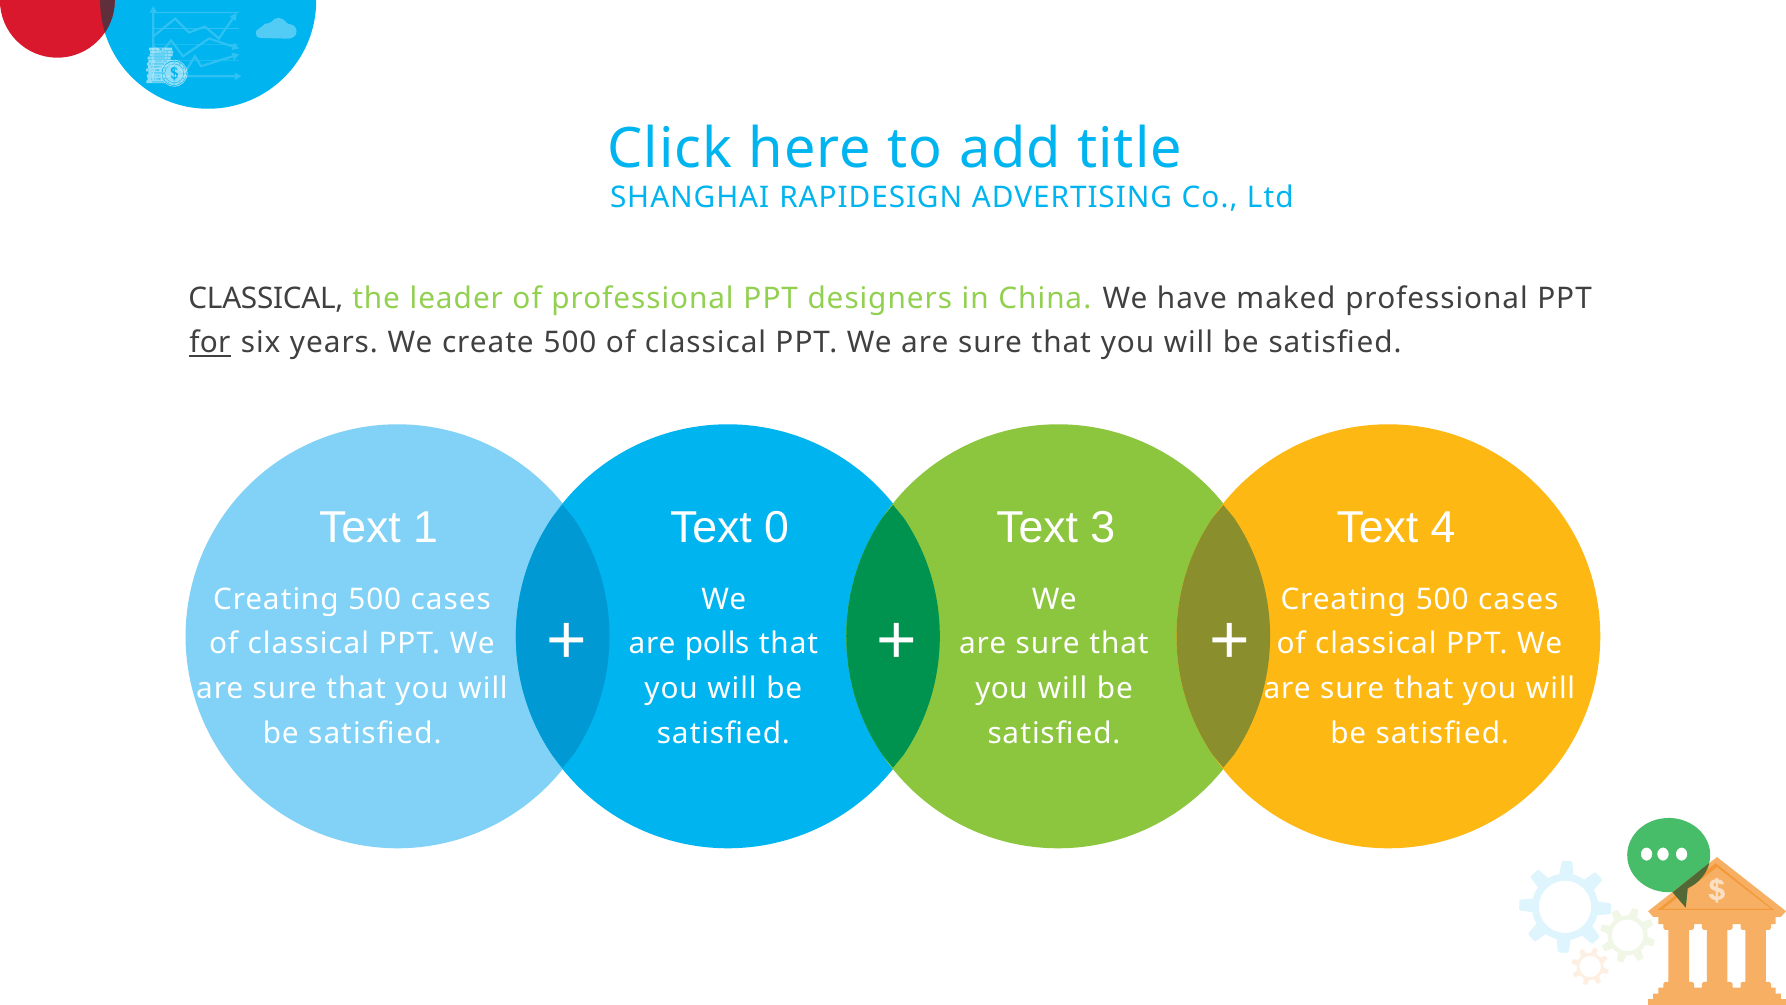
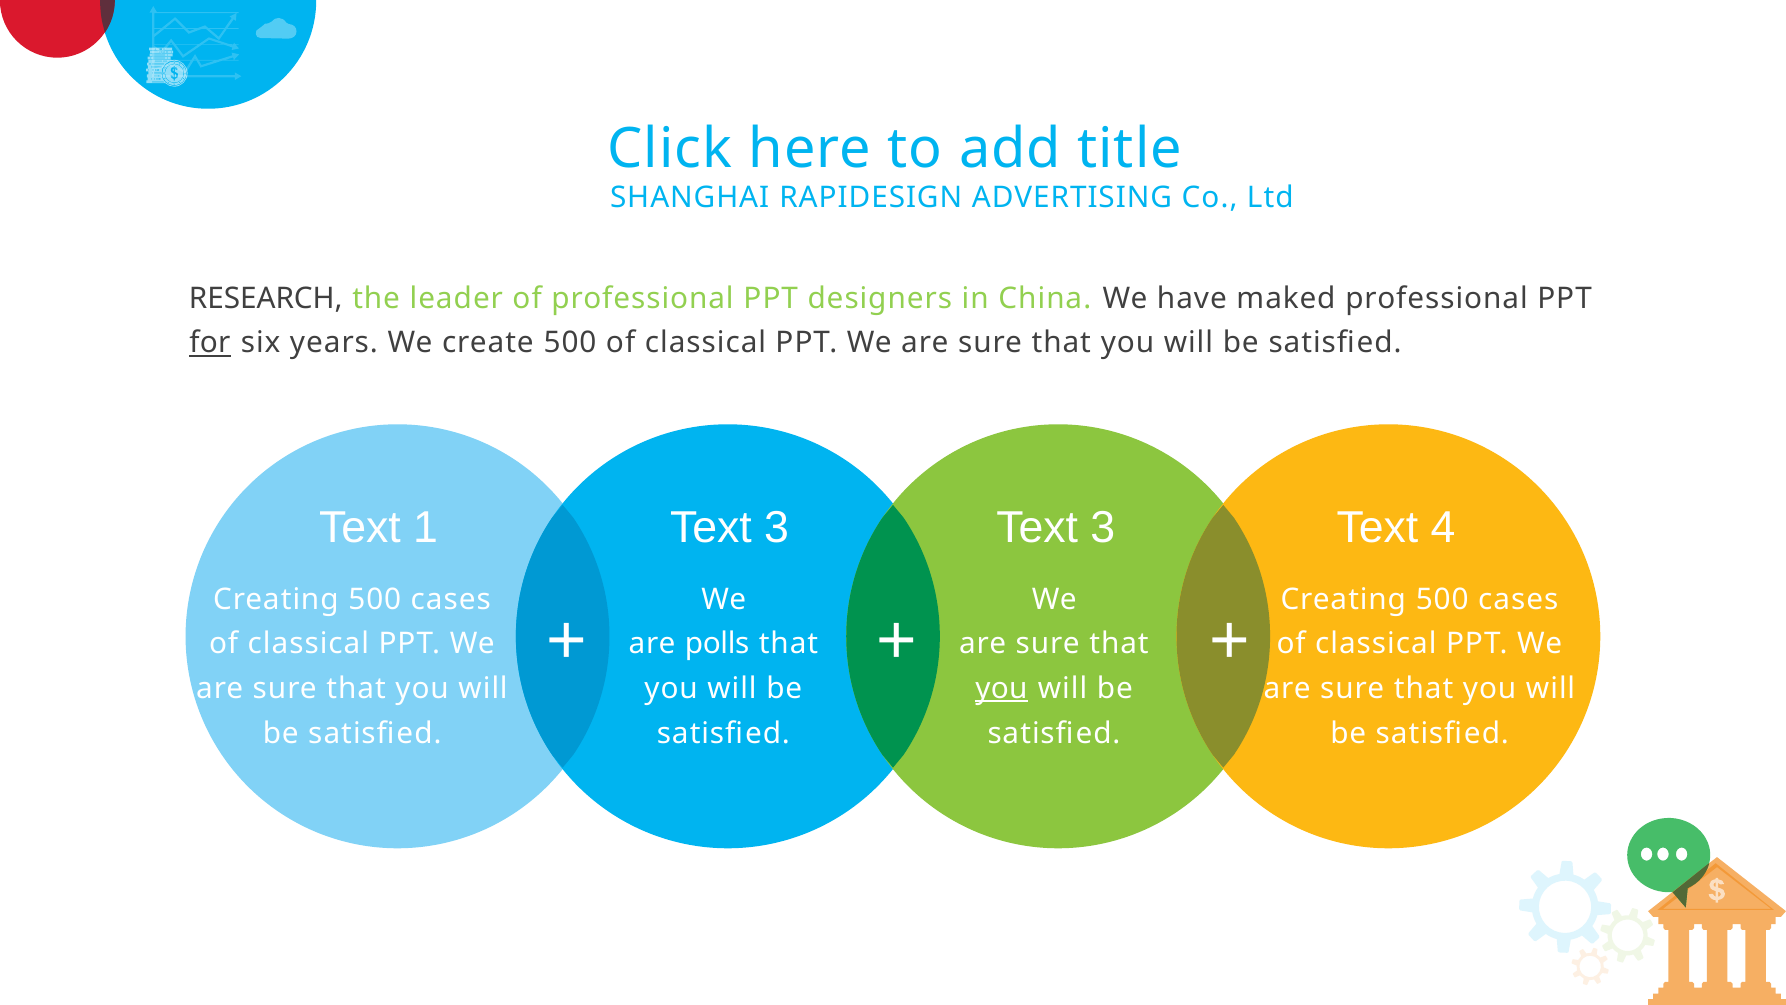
CLASSICAL: CLASSICAL -> RESEARCH (266, 298)
0: 0 -> 3 (777, 528)
you underline: none -> present (1001, 688)
